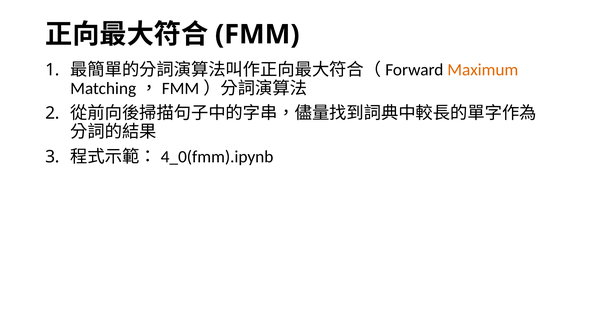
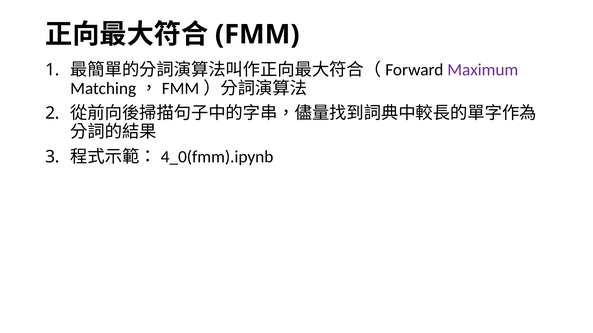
Maximum colour: orange -> purple (483, 70)
